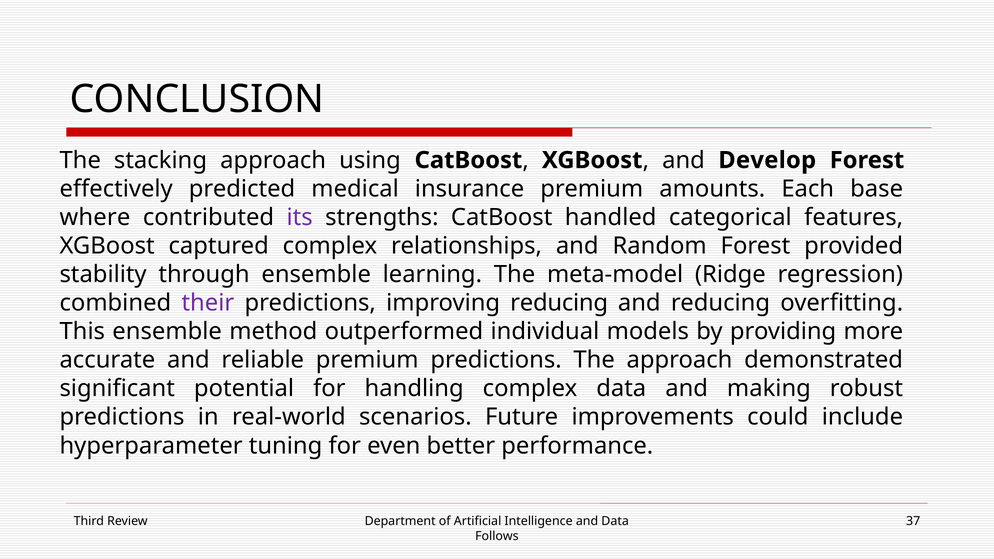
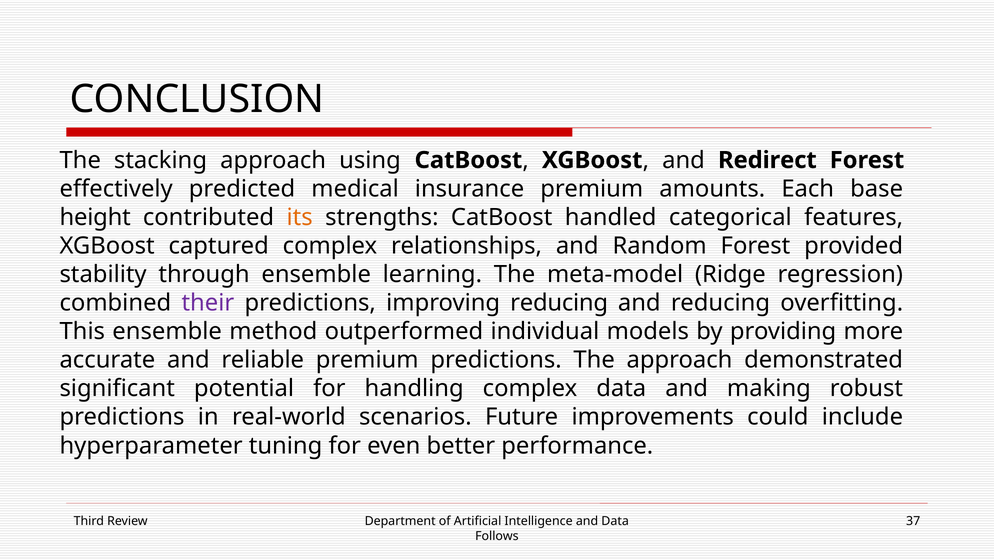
Develop: Develop -> Redirect (767, 160)
where: where -> height (95, 217)
its colour: purple -> orange (300, 217)
